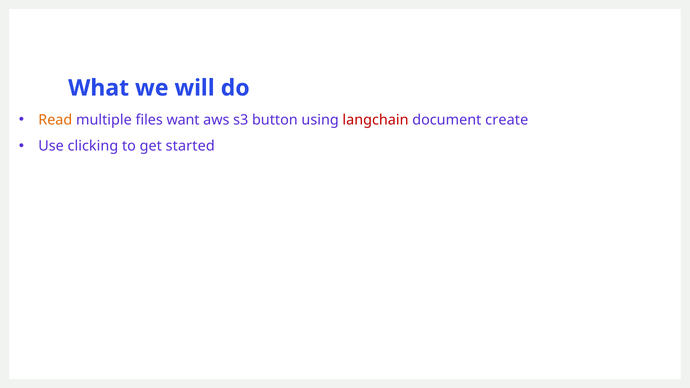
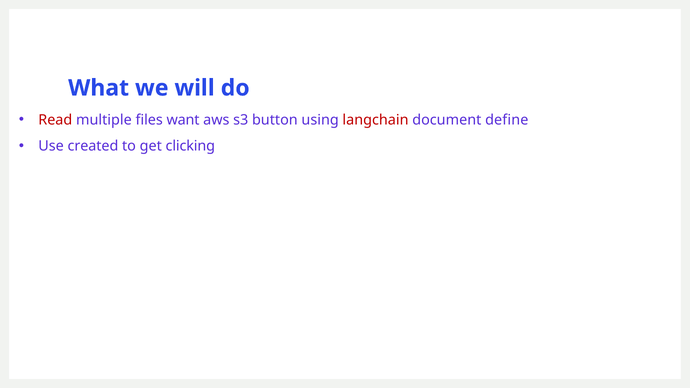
Read colour: orange -> red (55, 120)
create: create -> define (507, 120)
clicking: clicking -> created (93, 146)
started: started -> clicking (190, 146)
